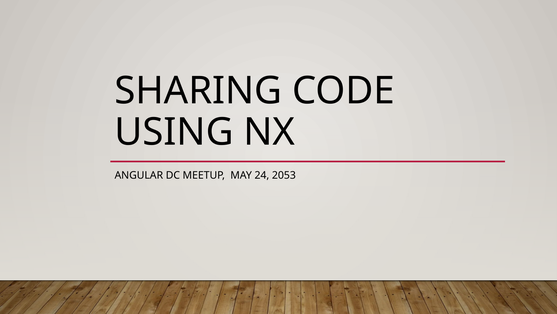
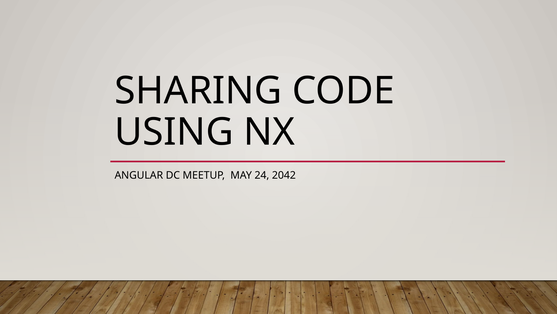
2053: 2053 -> 2042 (284, 175)
